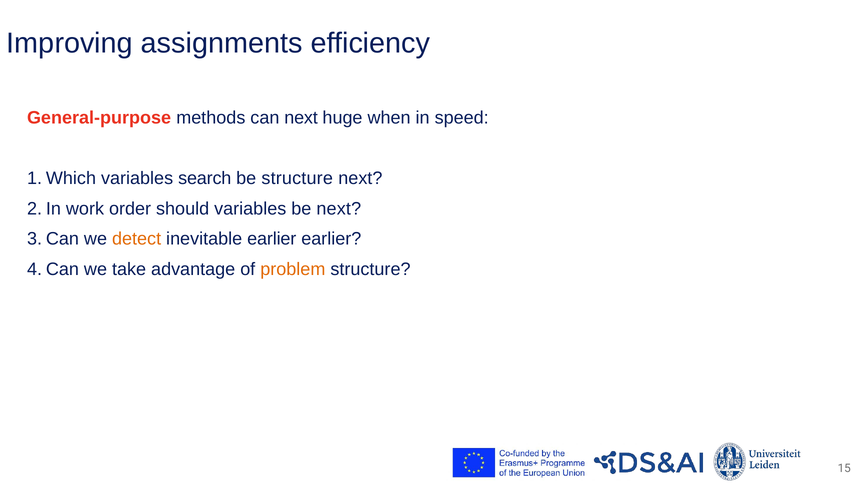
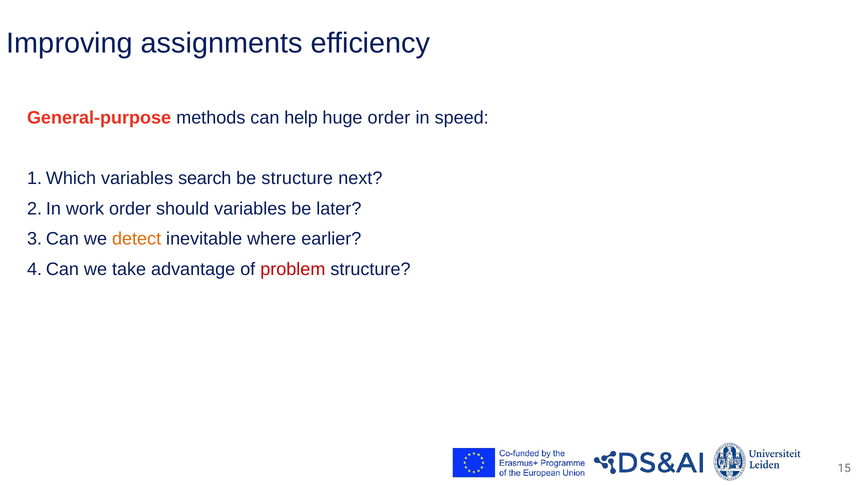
can next: next -> help (301, 118)
huge when: when -> order (389, 118)
be next: next -> later (339, 209)
inevitable earlier: earlier -> where (272, 239)
problem colour: orange -> red (293, 269)
